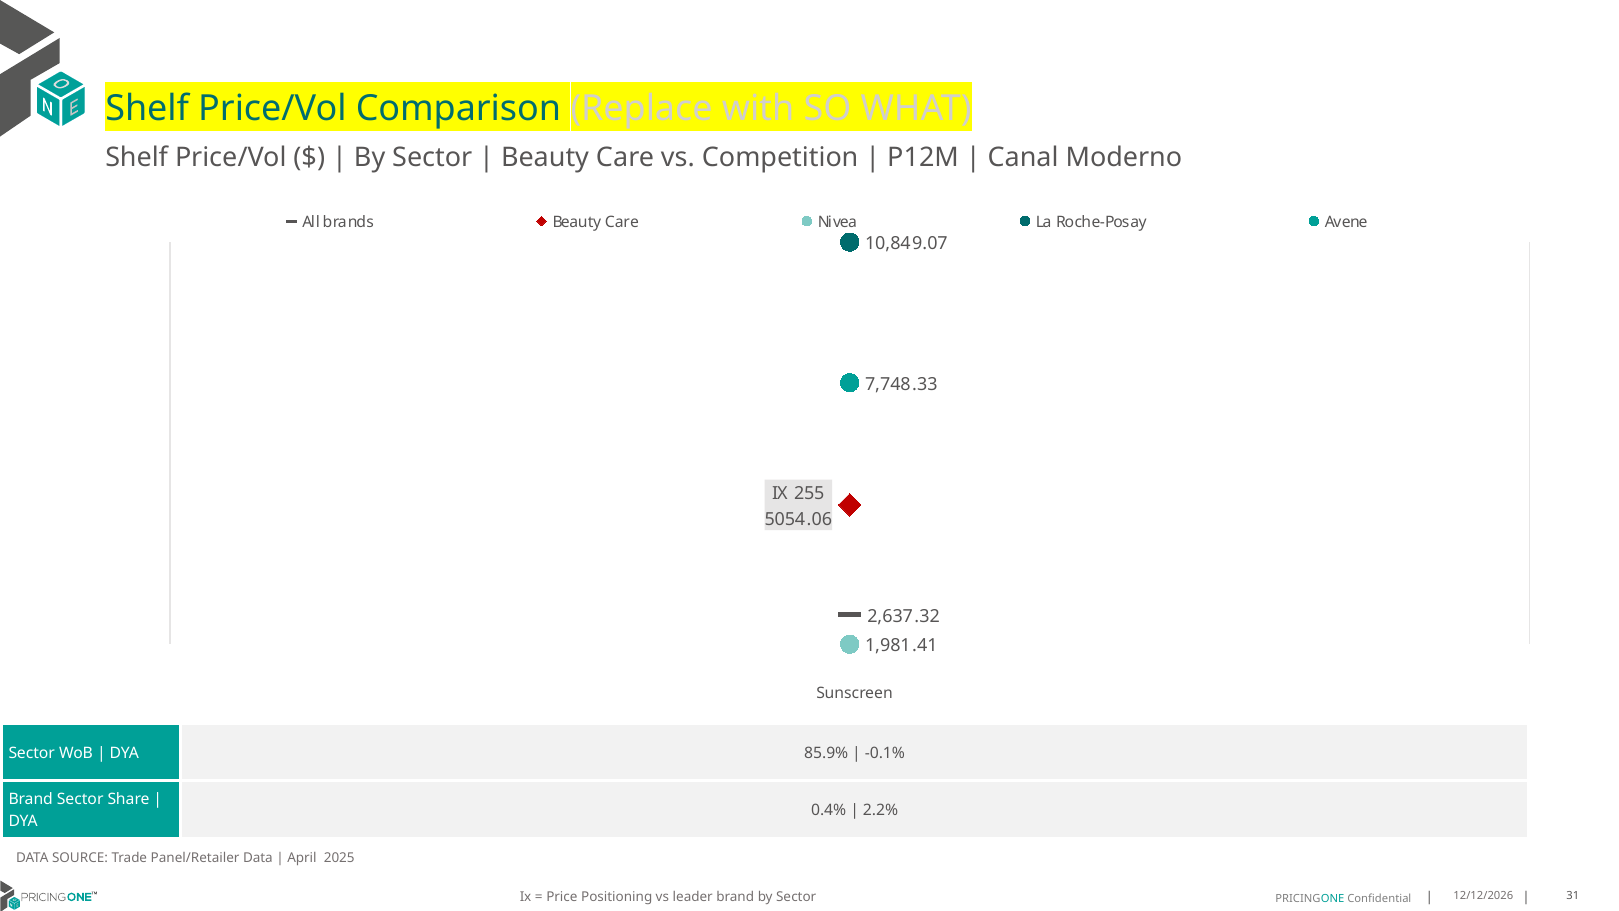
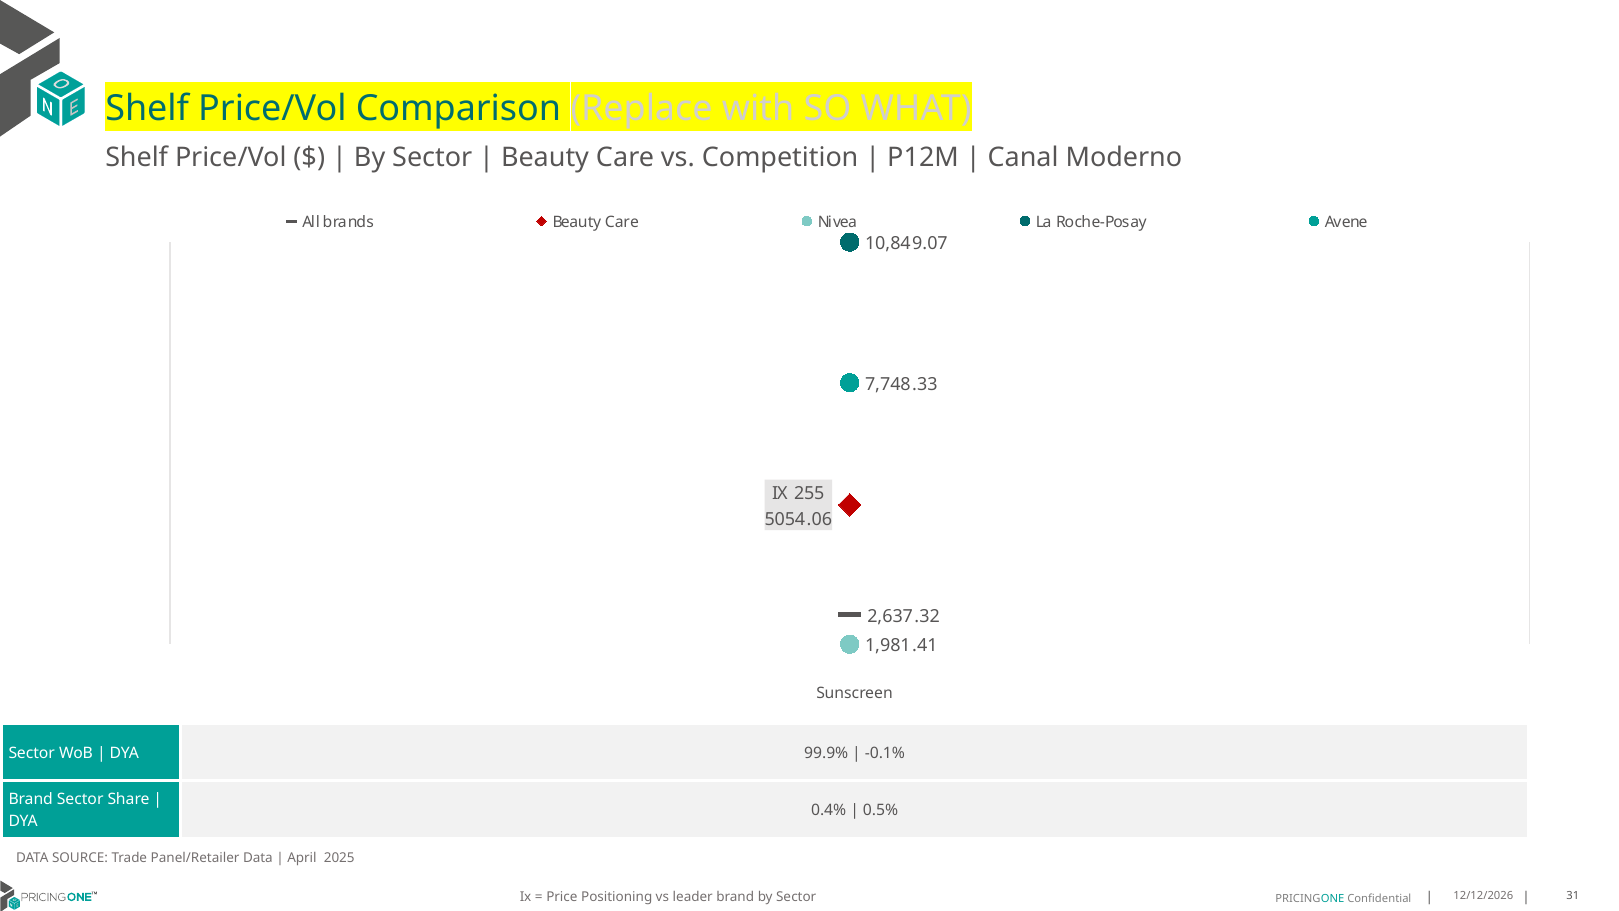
85.9%: 85.9% -> 99.9% (826, 753)
2.2%: 2.2% -> 0.5% (881, 810)
